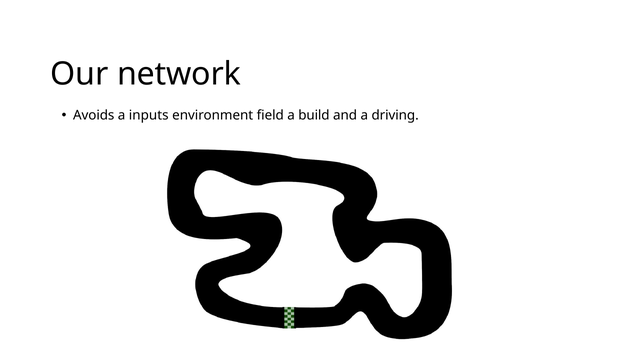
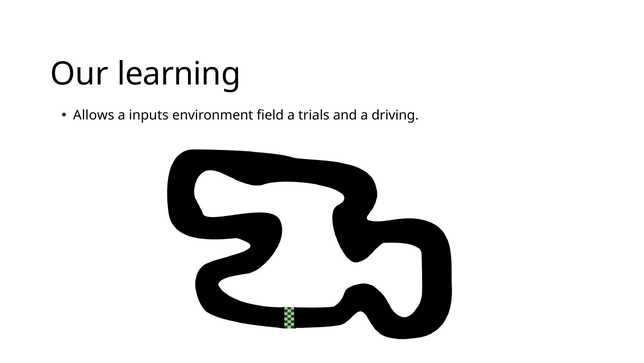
network: network -> learning (179, 74)
Avoids: Avoids -> Allows (94, 115)
build: build -> trials (314, 115)
